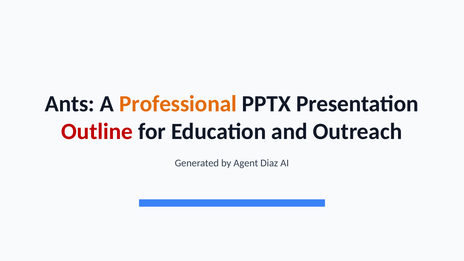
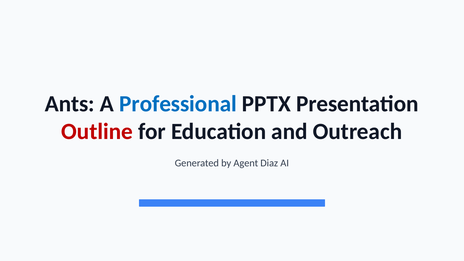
Professional colour: orange -> blue (178, 104)
